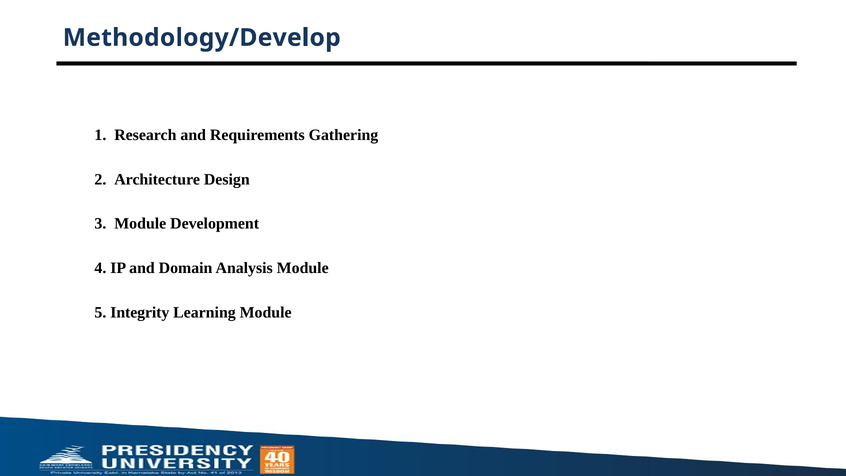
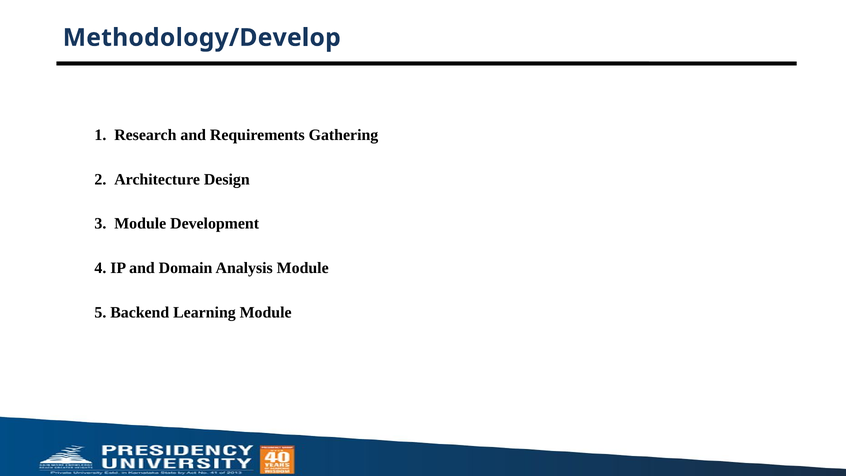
Integrity: Integrity -> Backend (140, 312)
